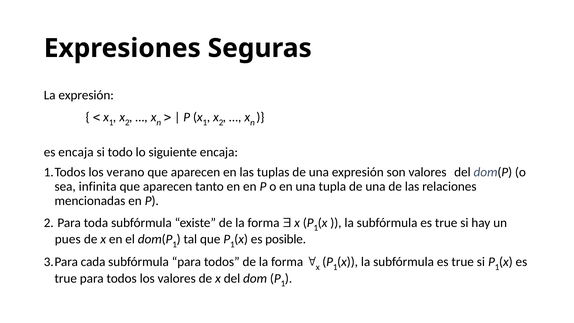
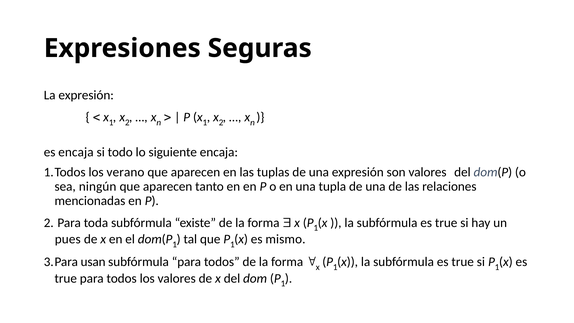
infinita: infinita -> ningún (98, 186)
posible: posible -> mismo (285, 239)
cada: cada -> usan (93, 262)
